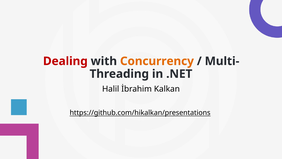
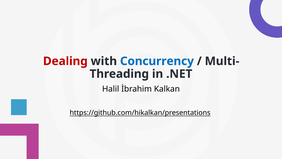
Concurrency colour: orange -> blue (157, 61)
